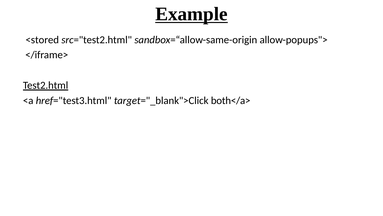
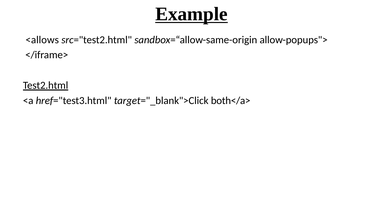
<stored: <stored -> <allows (42, 40)
